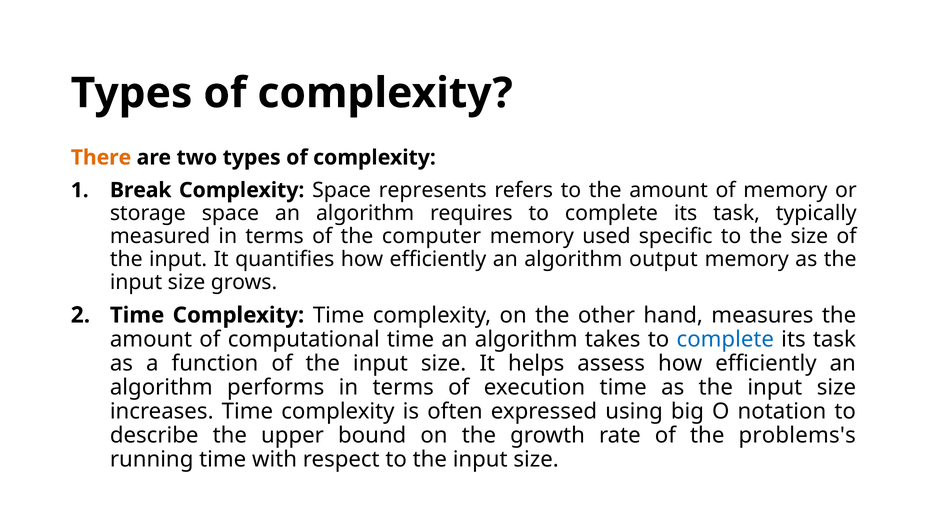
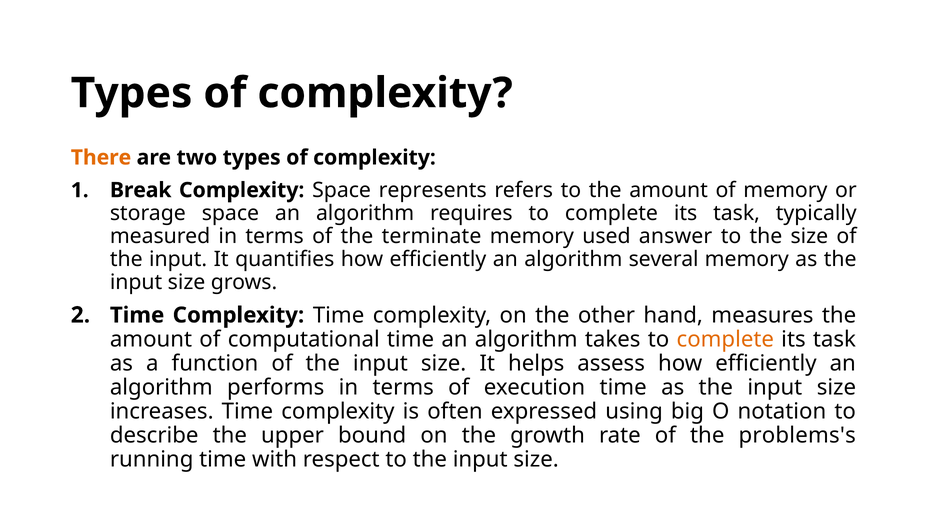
computer: computer -> terminate (432, 236)
specific: specific -> answer (676, 236)
output: output -> several (664, 259)
complete colour: blue -> orange (725, 339)
